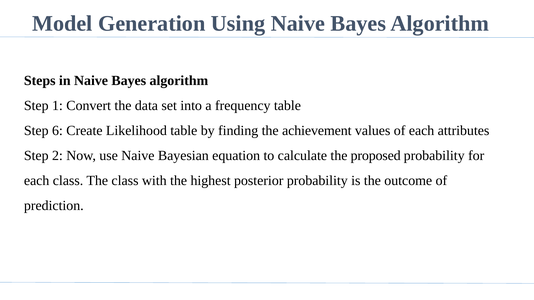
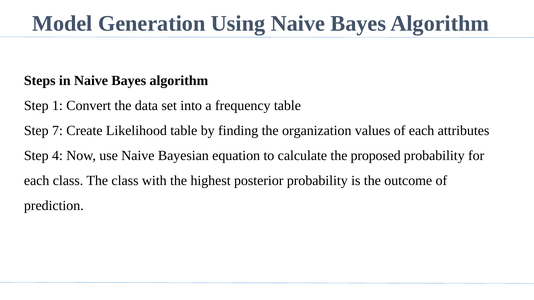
6: 6 -> 7 (57, 131)
achievement: achievement -> organization (317, 131)
2: 2 -> 4 (57, 156)
